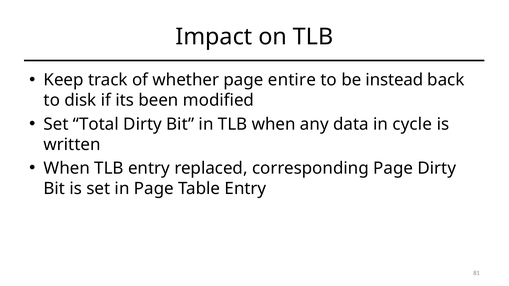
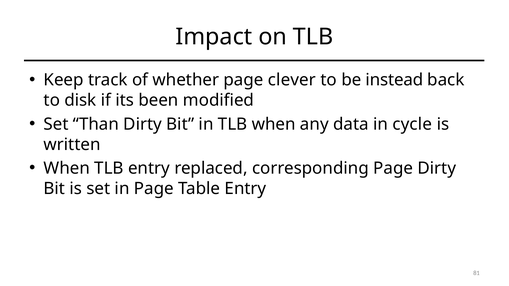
entire: entire -> clever (292, 80)
Total: Total -> Than (96, 124)
